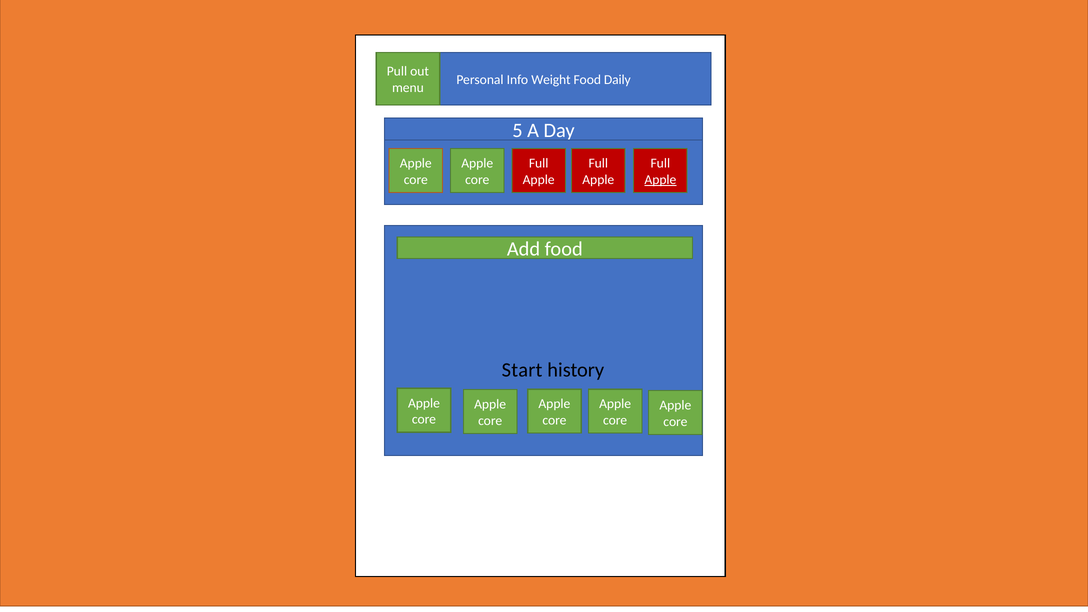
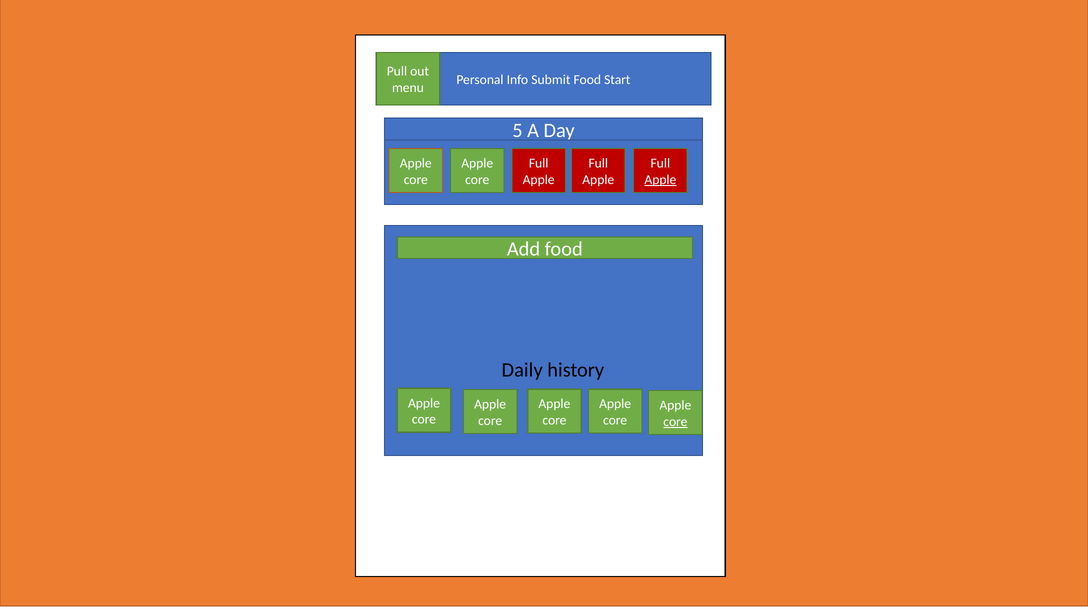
Weight: Weight -> Submit (551, 80)
Daily: Daily -> Start (617, 80)
Start: Start -> Daily (522, 370)
core underline: none -> present (675, 422)
